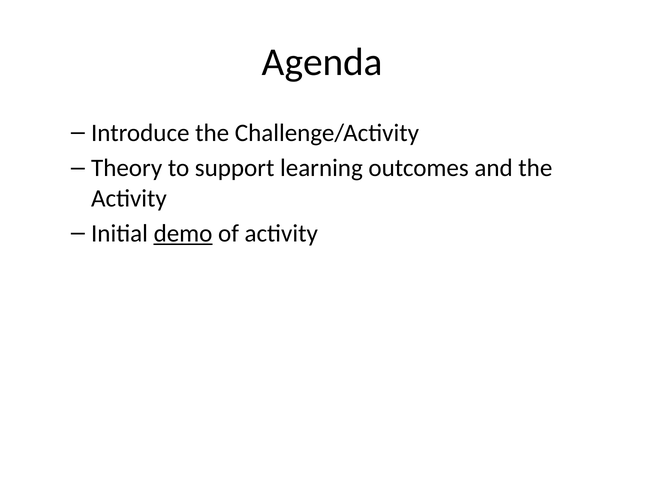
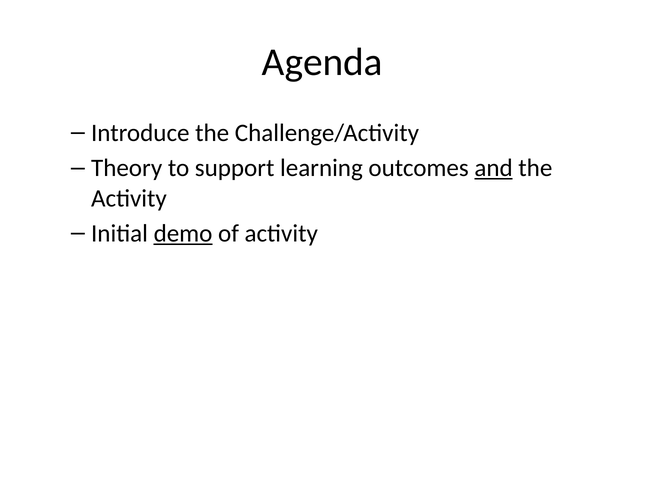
and underline: none -> present (494, 168)
